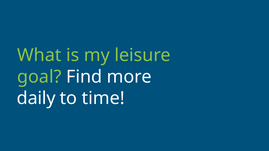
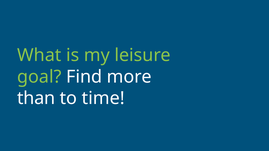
daily: daily -> than (36, 98)
